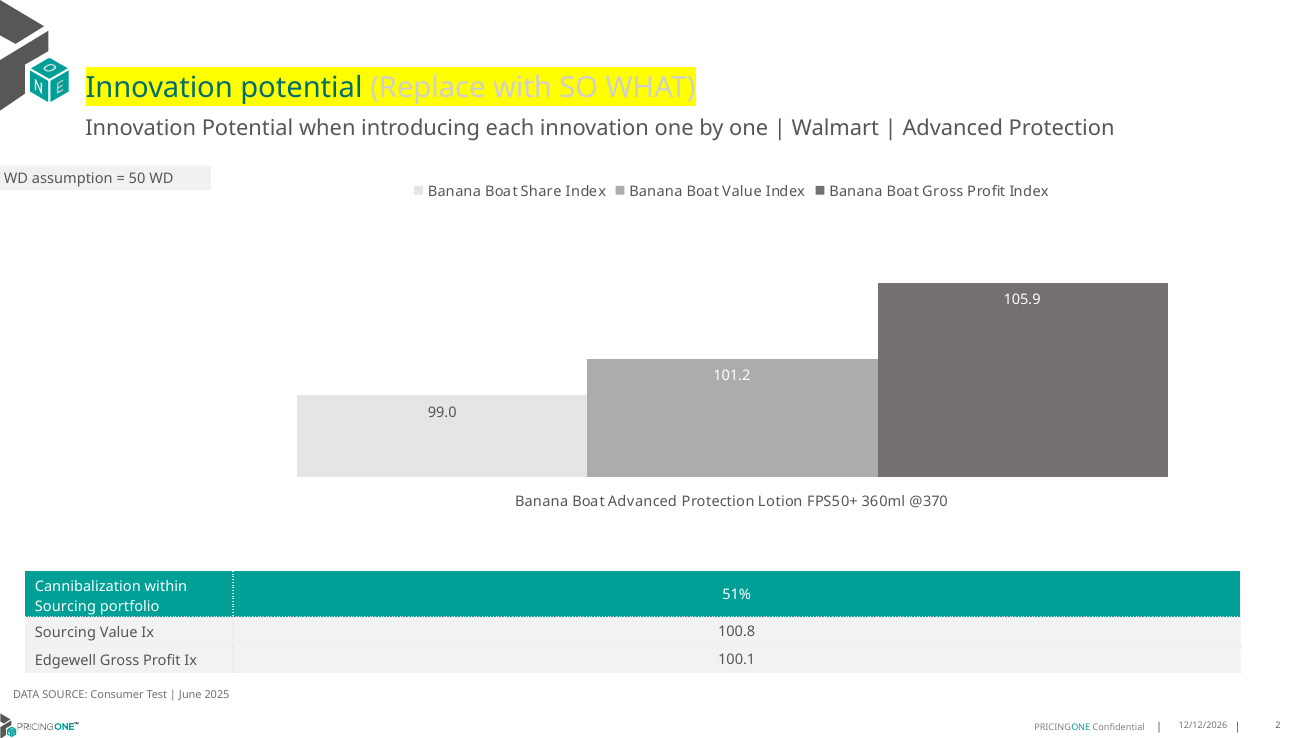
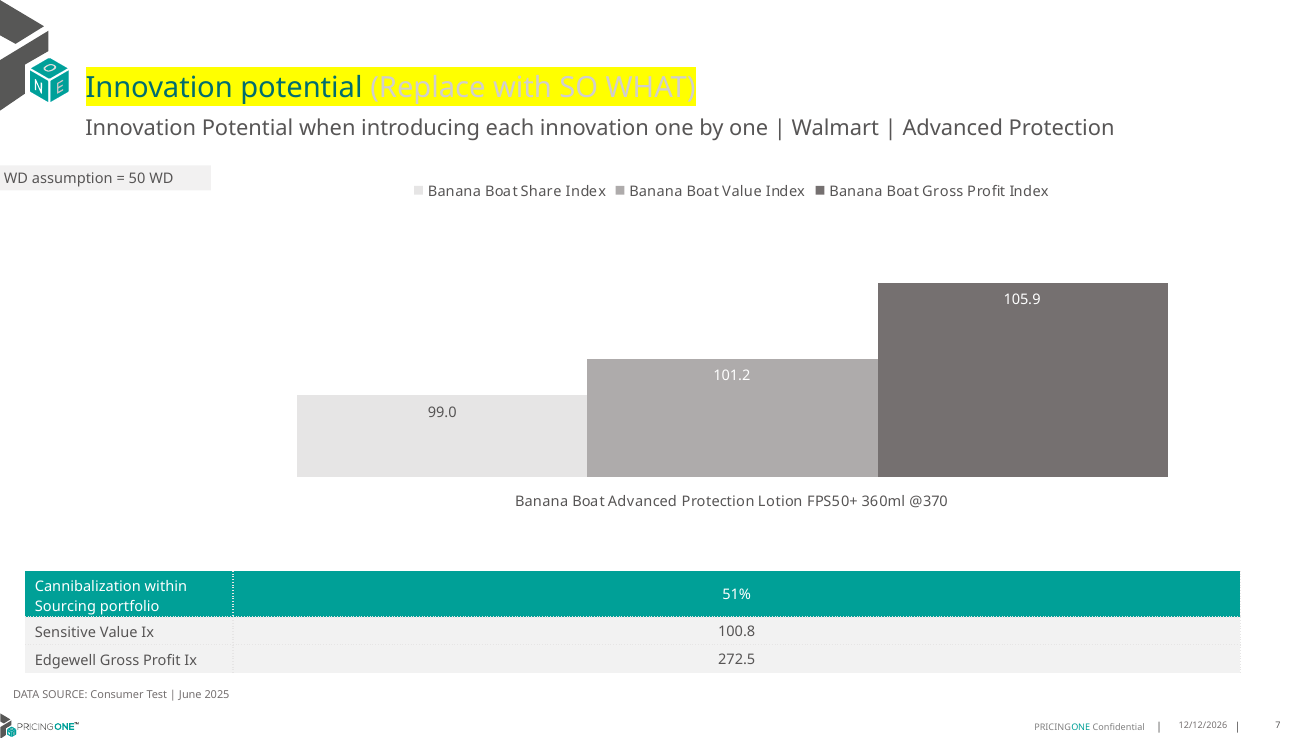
Sourcing: Sourcing -> Sensitive (65, 633)
100.1: 100.1 -> 272.5 (737, 660)
2: 2 -> 7 (1278, 726)
